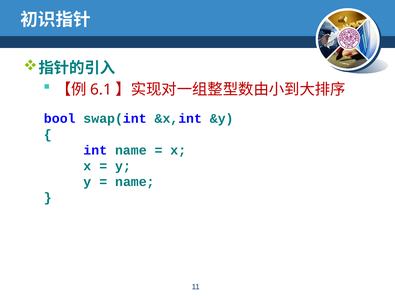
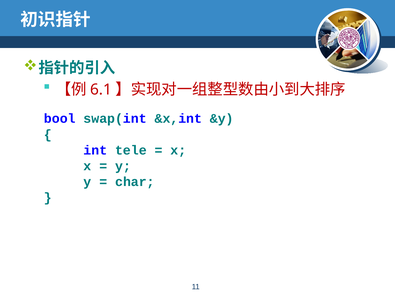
int name: name -> tele (131, 150)
name: name -> char (135, 182)
